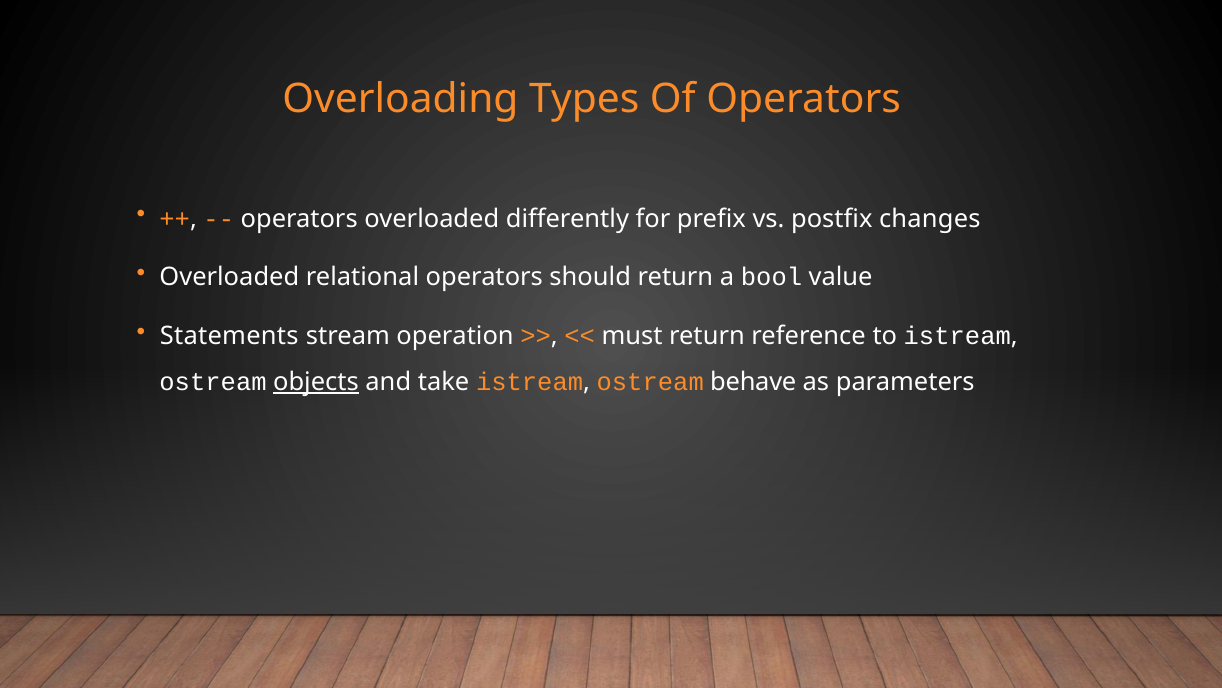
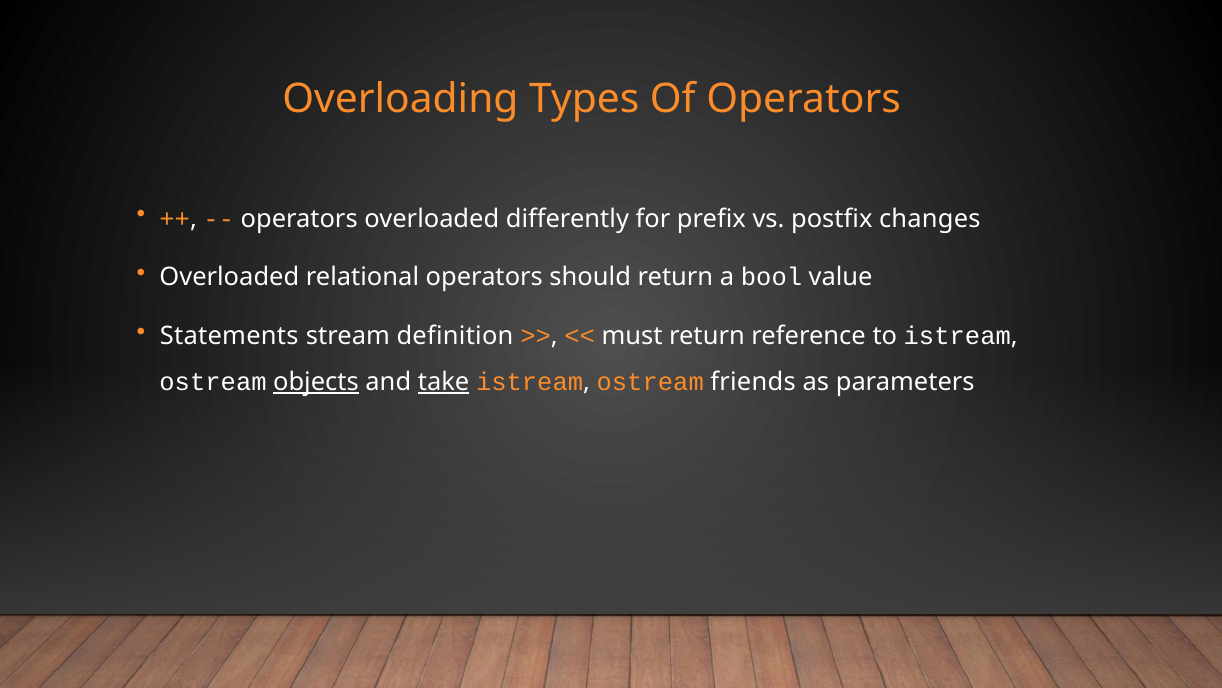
operation: operation -> definition (455, 336)
take underline: none -> present (444, 382)
behave: behave -> friends (753, 382)
